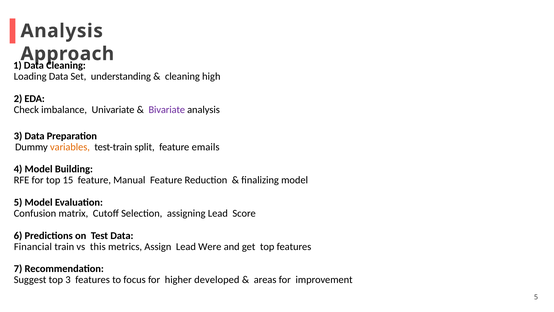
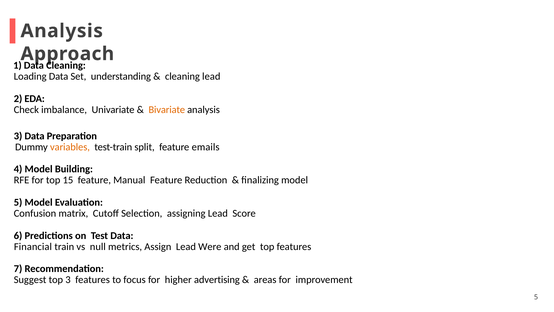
cleaning high: high -> lead (211, 76)
Bivariate colour: purple -> orange (167, 110)
this: this -> null (98, 246)
developed: developed -> advertising (217, 280)
